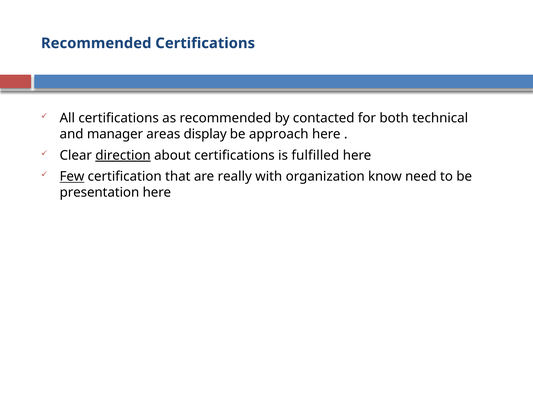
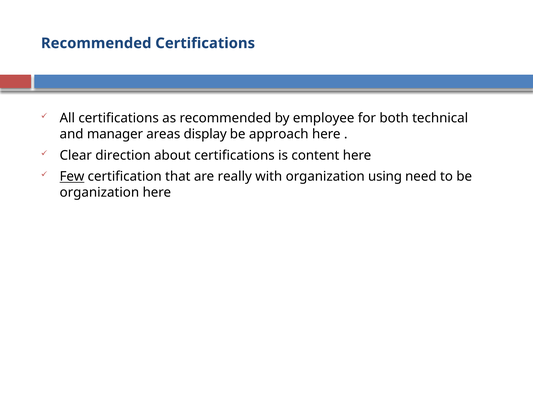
contacted: contacted -> employee (324, 118)
direction underline: present -> none (123, 155)
fulfilled: fulfilled -> content (315, 155)
know: know -> using (385, 176)
presentation: presentation -> organization (99, 192)
